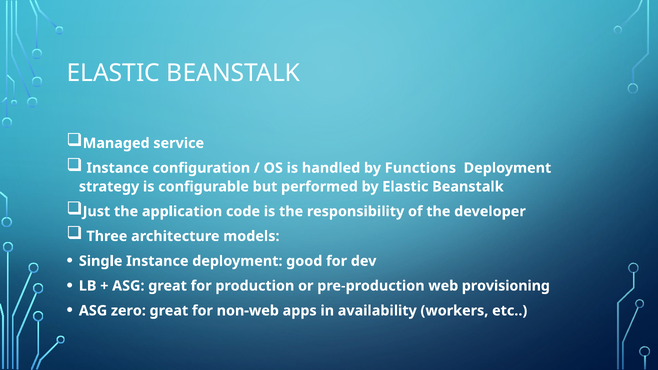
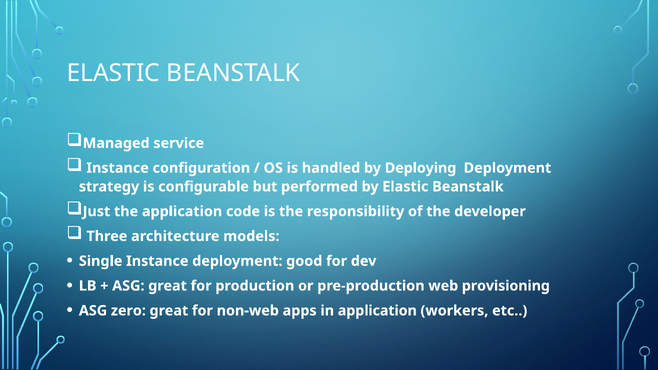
Functions: Functions -> Deploying (421, 168)
in availability: availability -> application (377, 311)
